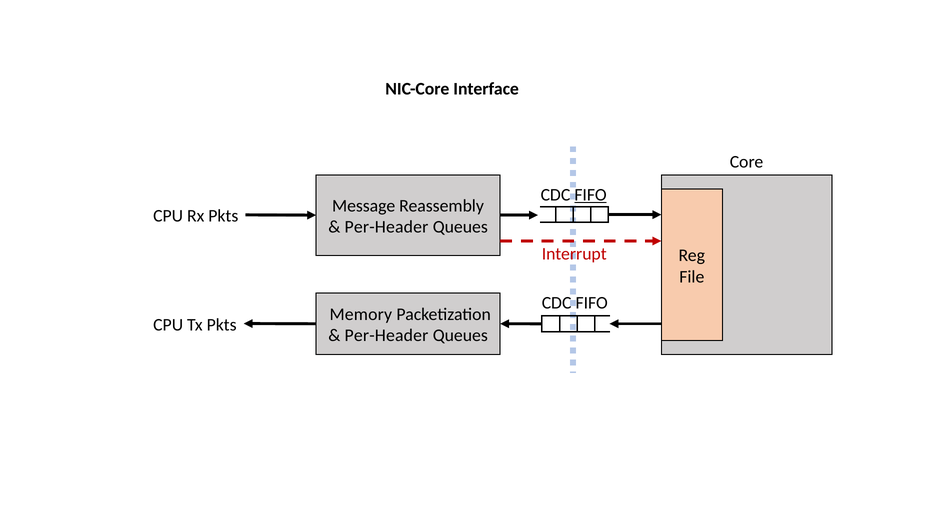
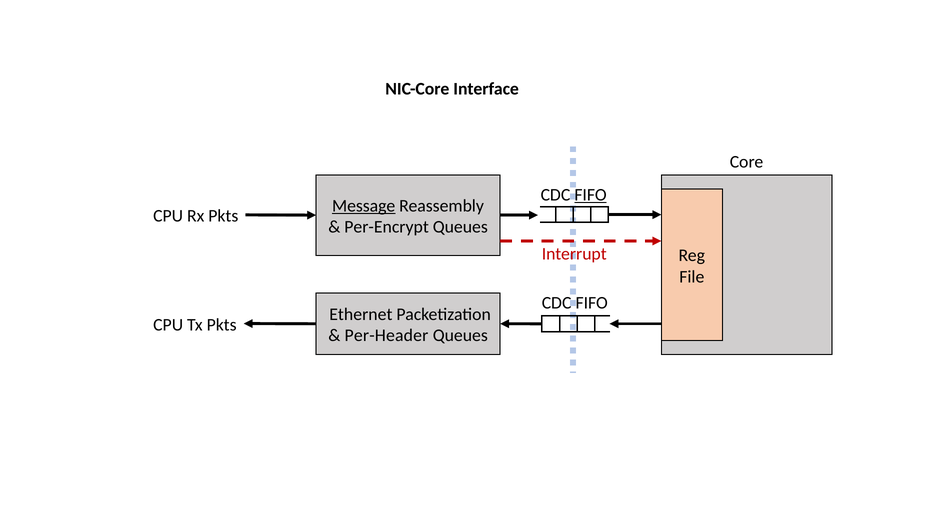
Message underline: none -> present (364, 206)
Per-Header: Per-Header -> Per-Encrypt (387, 227)
Memory: Memory -> Ethernet (361, 314)
